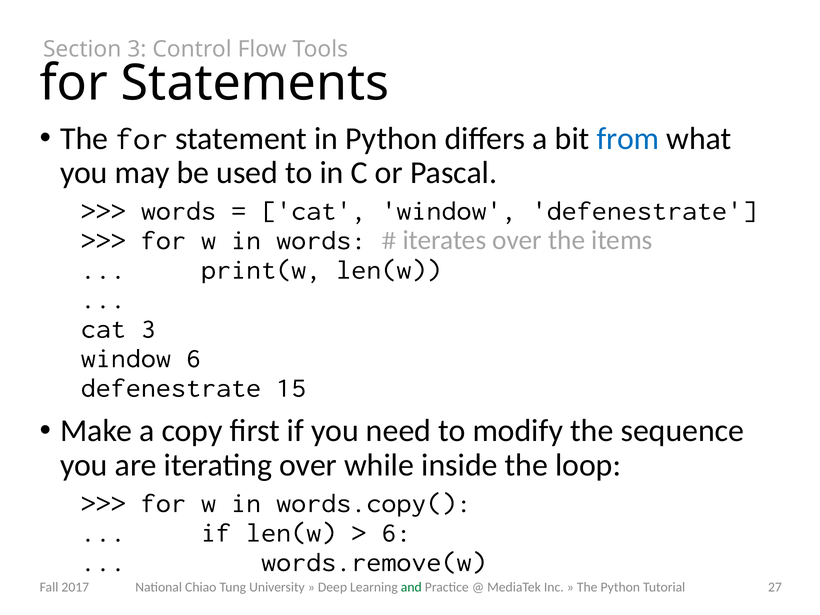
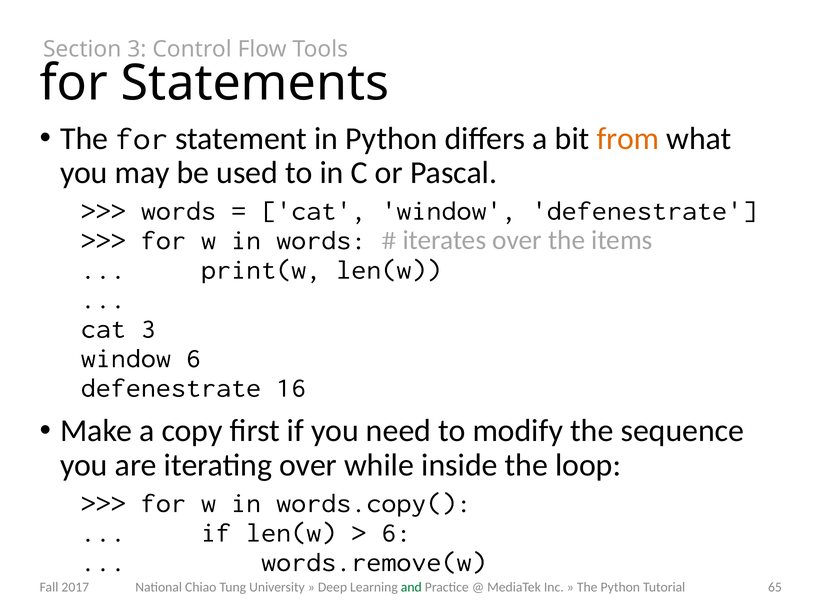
from colour: blue -> orange (628, 139)
15: 15 -> 16 (291, 388)
27: 27 -> 65 (775, 587)
